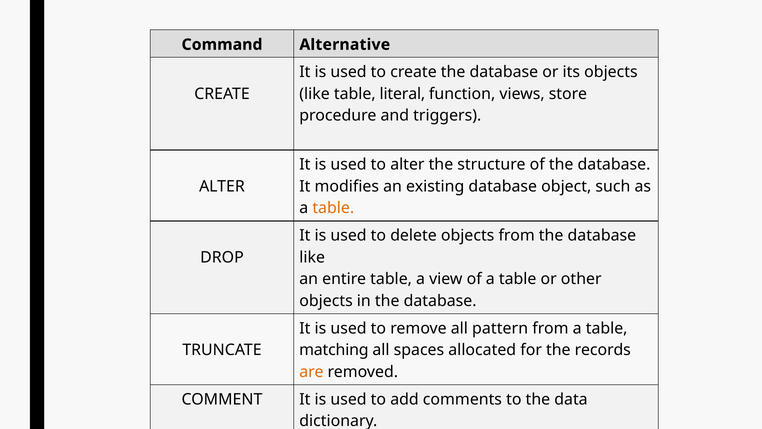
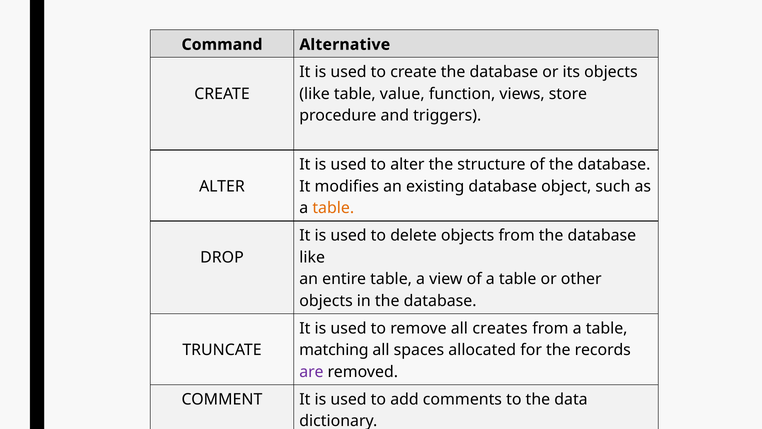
literal: literal -> value (402, 94)
pattern: pattern -> creates (500, 328)
are colour: orange -> purple (311, 371)
